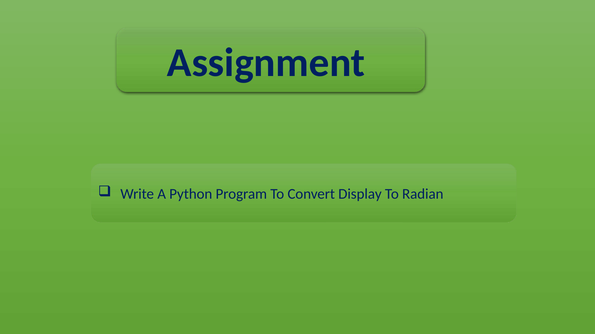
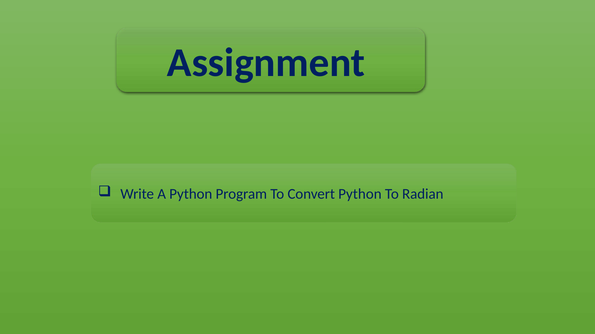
Convert Display: Display -> Python (360, 194)
